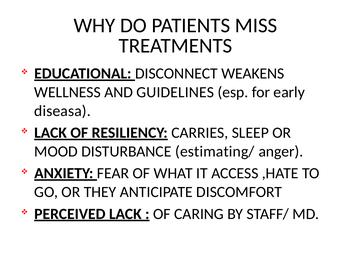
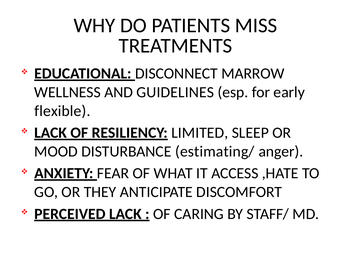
WEAKENS: WEAKENS -> MARROW (253, 74)
diseasa: diseasa -> flexible (62, 111)
CARRIES: CARRIES -> LIMITED (200, 133)
